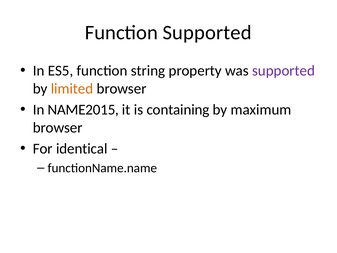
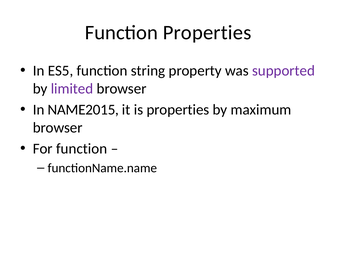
Function Supported: Supported -> Properties (207, 33)
limited colour: orange -> purple (72, 89)
is containing: containing -> properties (178, 110)
For identical: identical -> function (82, 149)
